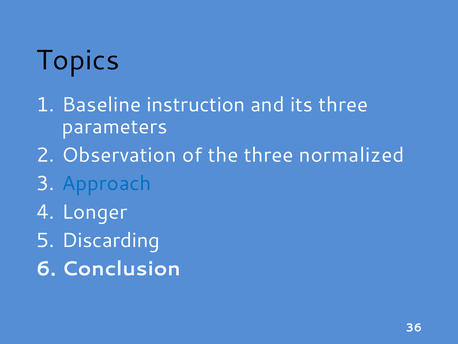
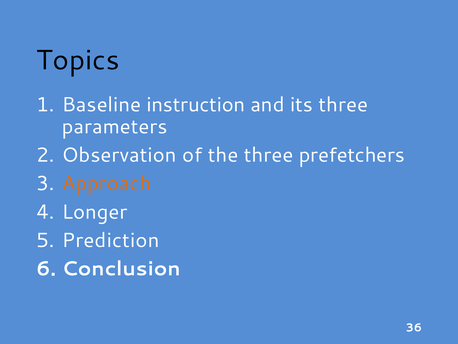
normalized: normalized -> prefetchers (352, 155)
Approach colour: blue -> orange (107, 183)
Discarding: Discarding -> Prediction (111, 240)
